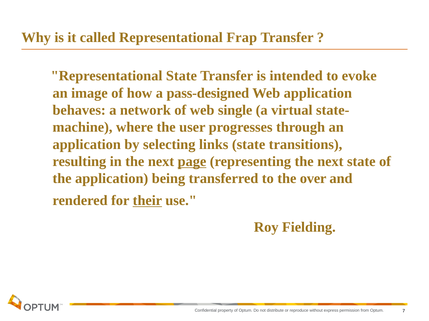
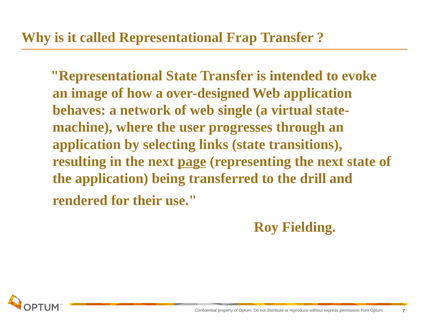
pass-designed: pass-designed -> over-designed (208, 93)
over: over -> drill (313, 179)
their underline: present -> none (147, 201)
